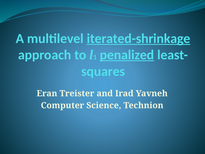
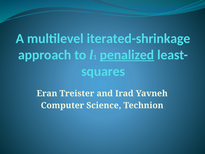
iterated-shrinkage underline: present -> none (139, 38)
